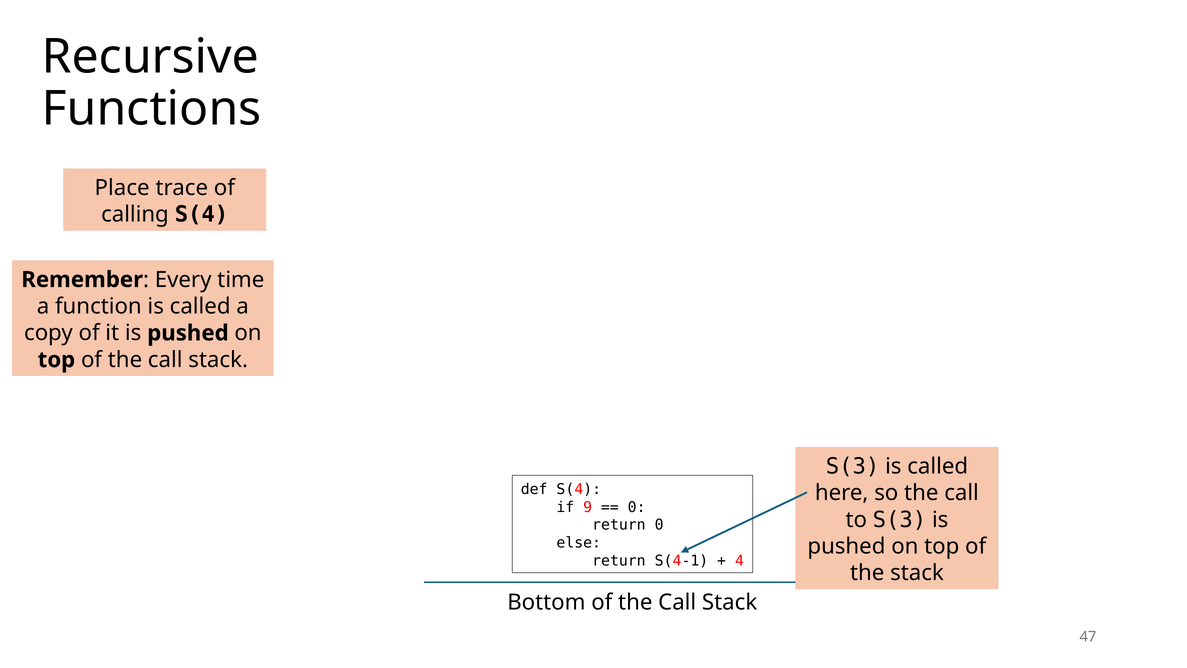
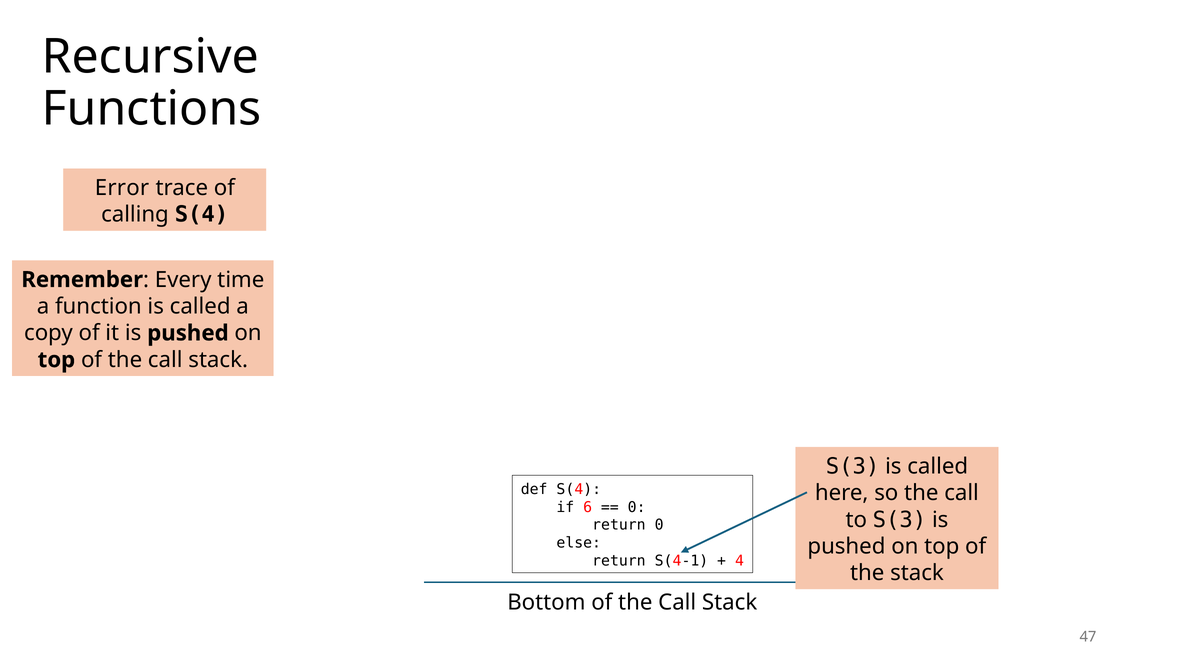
Place: Place -> Error (122, 188)
9: 9 -> 6 (588, 507)
